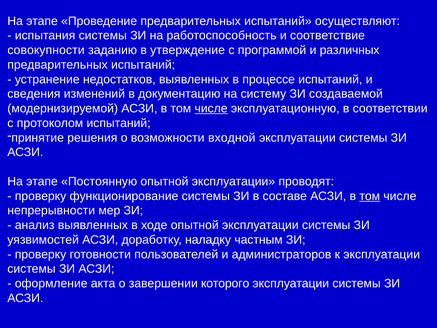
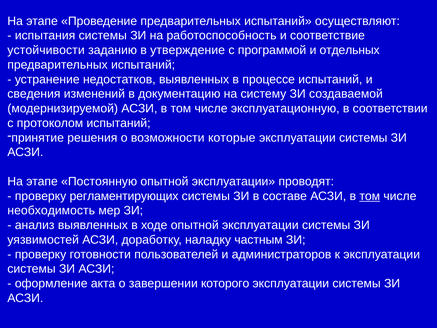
совокупности: совокупности -> устойчивости (46, 50)
различных: различных -> отдельных (350, 50)
числе underline: present -> none (211, 108)
входной: входной -> которые (232, 138)
функционирование: функционирование -> регламентирующих (124, 196)
непрерывности: непрерывности -> необходимость (51, 210)
